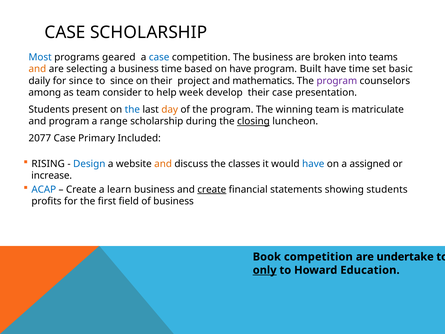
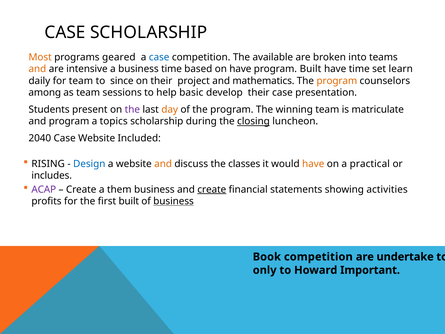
Most colour: blue -> orange (40, 57)
The business: business -> available (273, 57)
selecting: selecting -> intensive (87, 69)
basic: basic -> learn (401, 69)
for since: since -> team (81, 81)
program colour: purple -> orange (337, 81)
consider: consider -> sessions (122, 93)
week: week -> basic (191, 93)
the colour: blue -> purple (132, 109)
range: range -> topics (114, 121)
2077: 2077 -> 2040 (40, 138)
Case Primary: Primary -> Website (97, 138)
have colour: blue -> orange (313, 164)
assigned: assigned -> practical (370, 164)
increase: increase -> includes (52, 176)
ACAP colour: blue -> purple (44, 189)
learn: learn -> them (119, 189)
showing students: students -> activities (387, 189)
first field: field -> built (129, 201)
business underline: none -> present (174, 201)
only underline: present -> none (265, 270)
Education: Education -> Important (370, 270)
